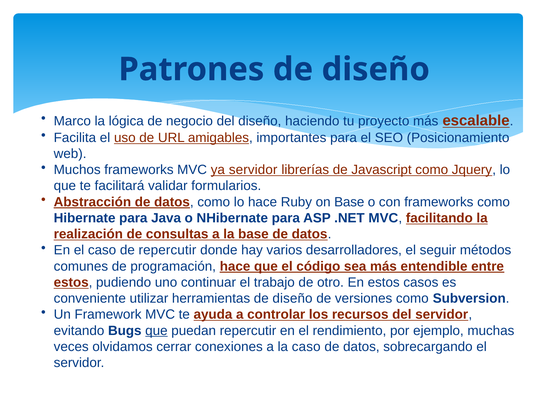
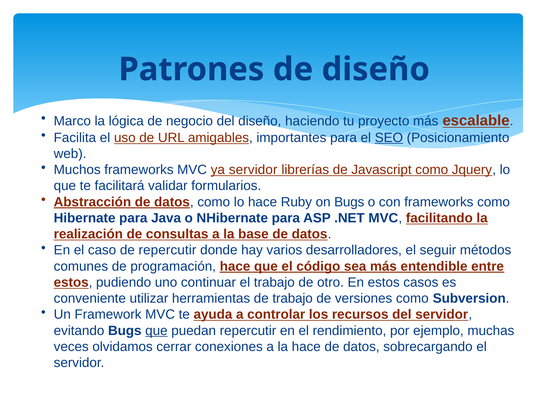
SEO underline: none -> present (389, 138)
on Base: Base -> Bugs (349, 202)
herramientas de diseño: diseño -> trabajo (293, 298)
la caso: caso -> hace (306, 347)
